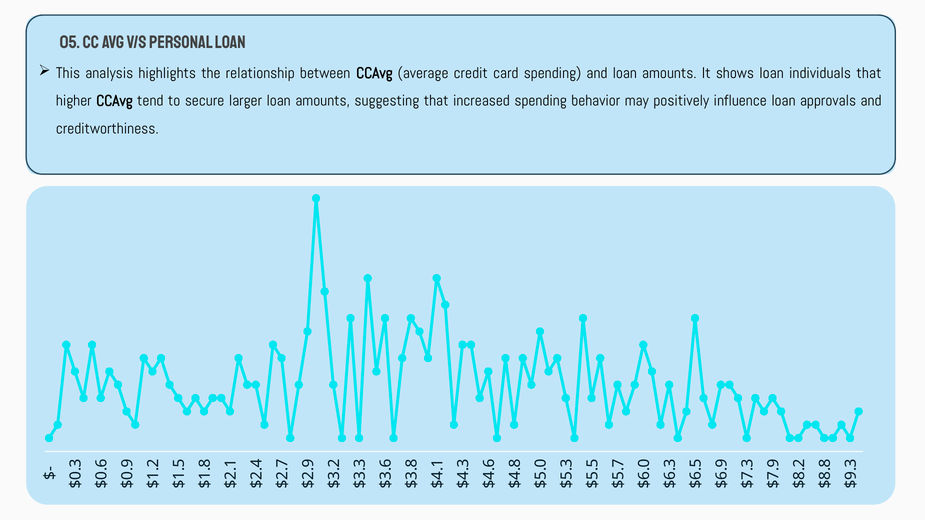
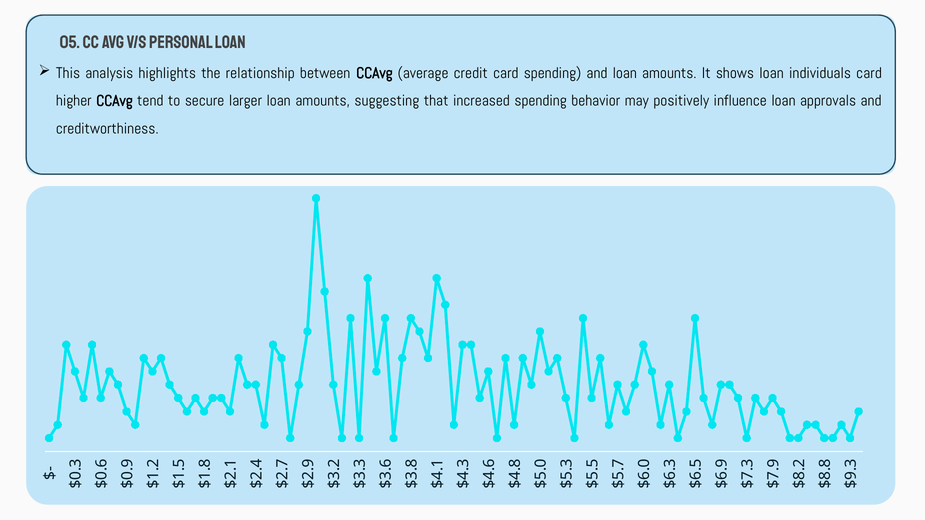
individuals that: that -> card (869, 73)
